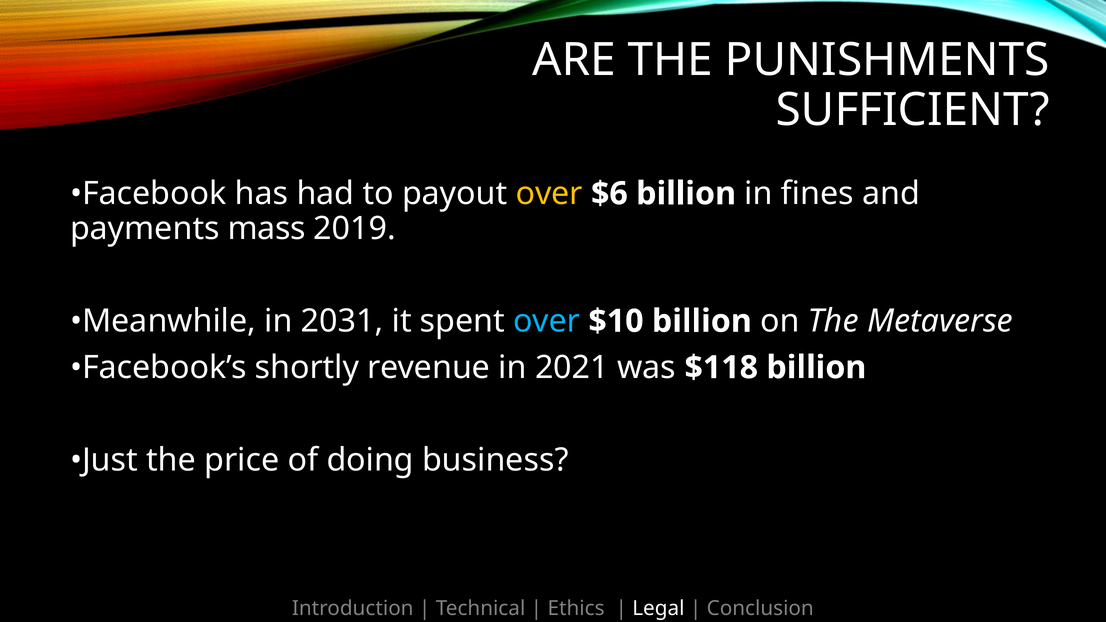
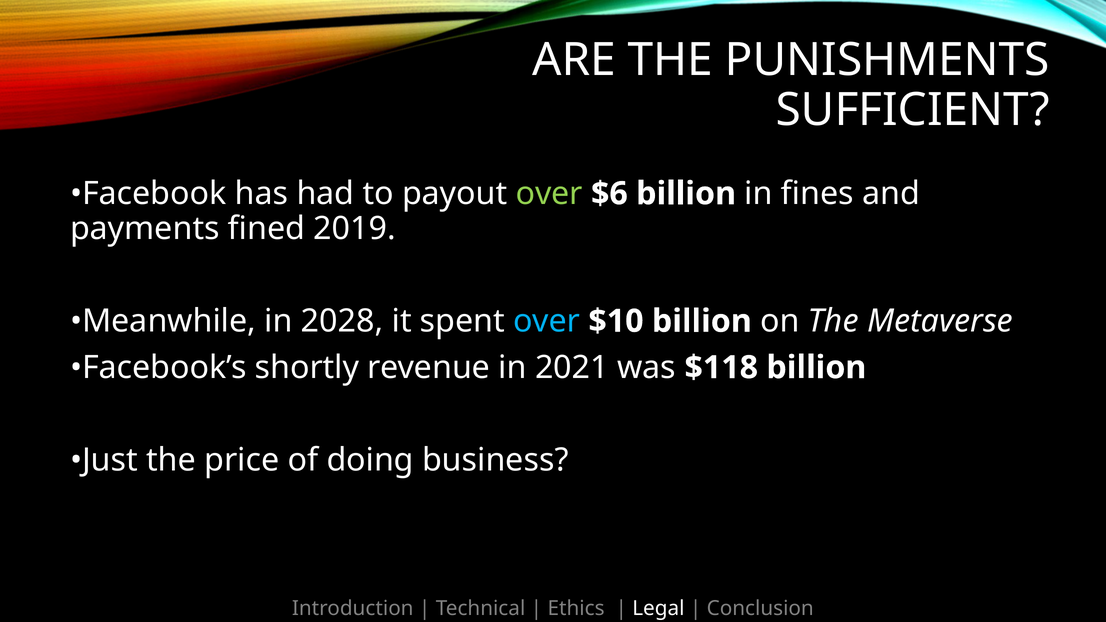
over colour: yellow -> light green (549, 194)
mass: mass -> fined (266, 229)
2031: 2031 -> 2028 (342, 321)
